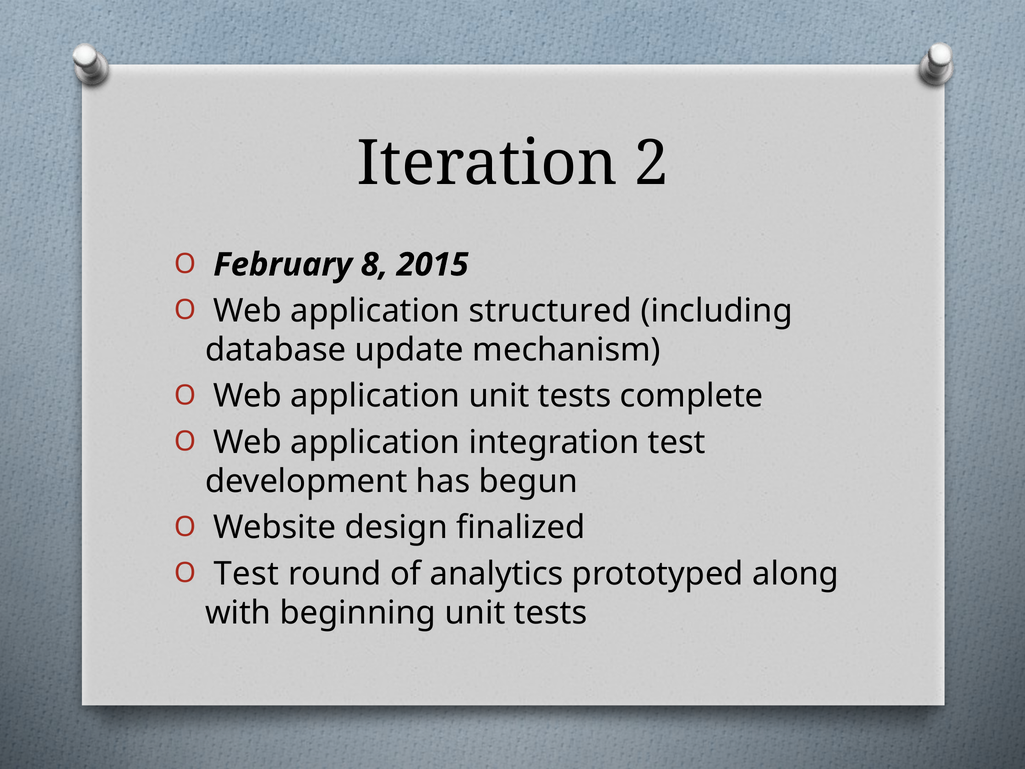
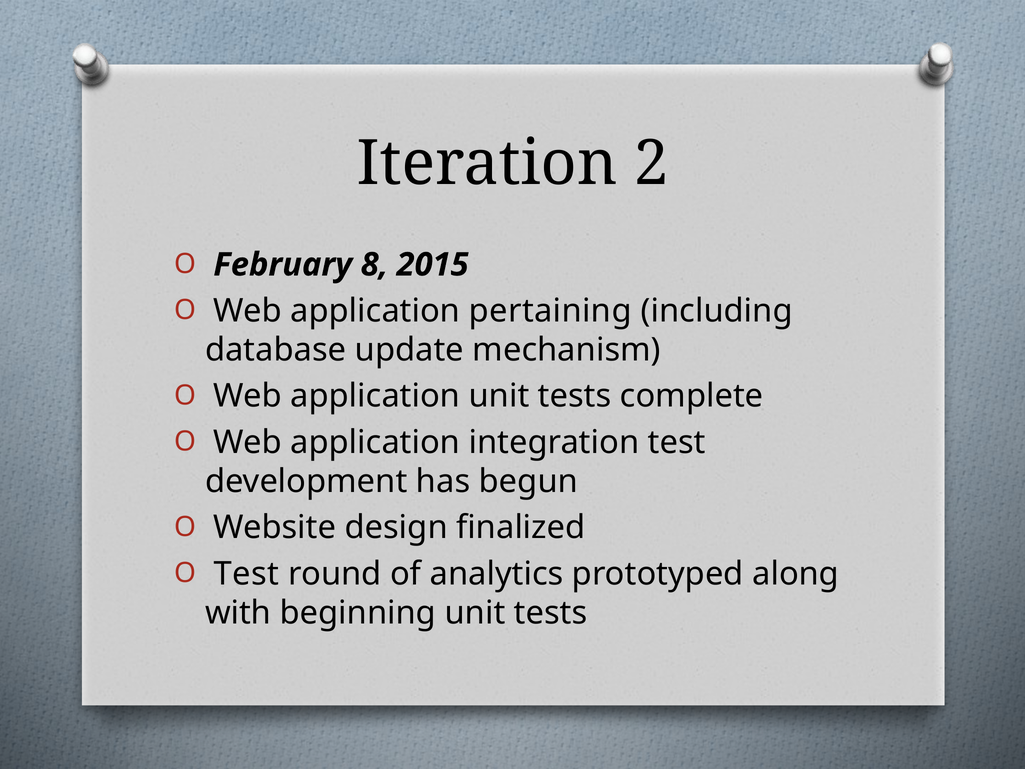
structured: structured -> pertaining (550, 311)
